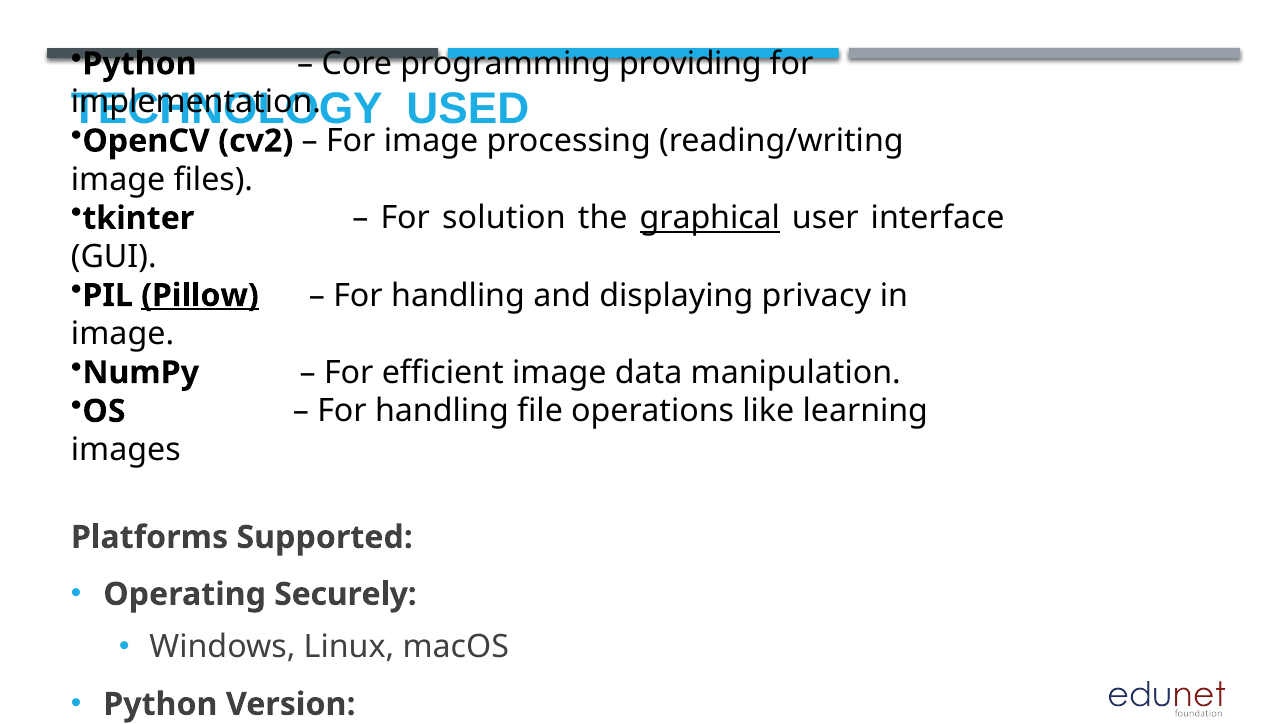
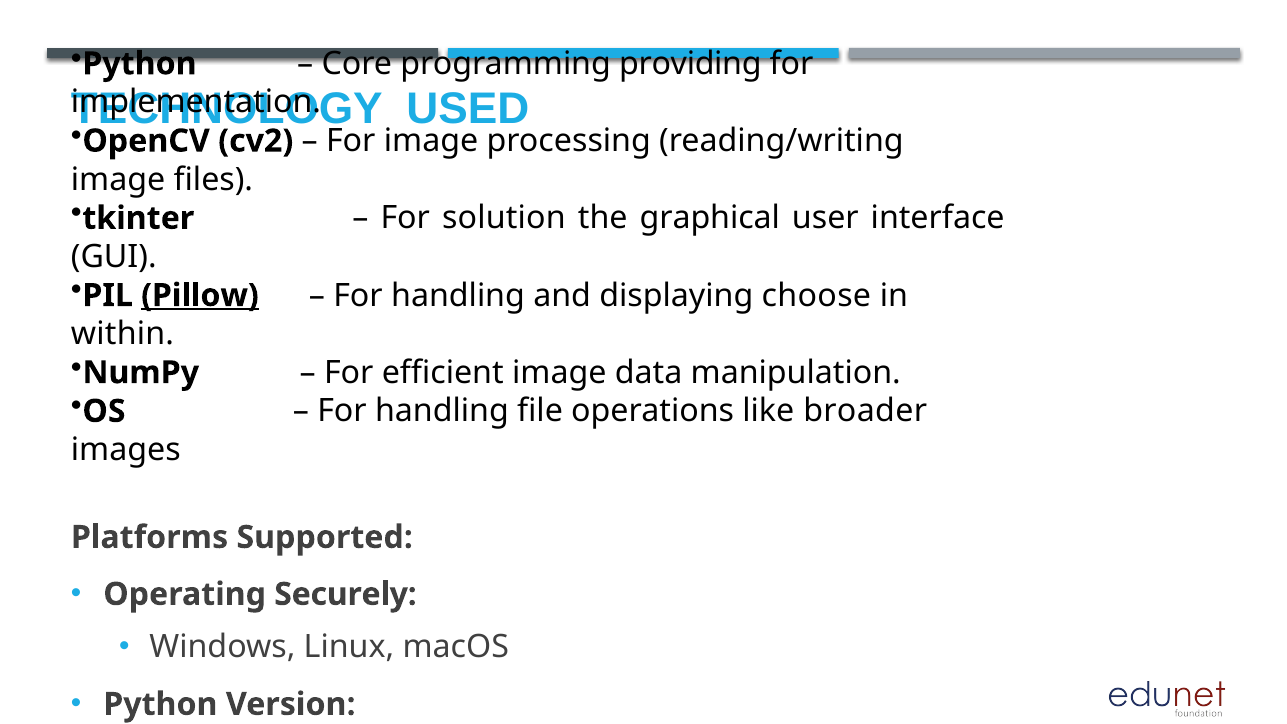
graphical underline: present -> none (710, 218)
privacy: privacy -> choose (816, 295)
image: image -> within (123, 334)
learning: learning -> broader (865, 411)
